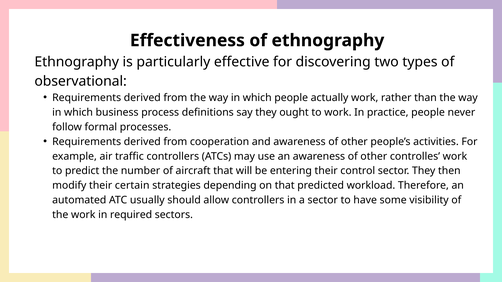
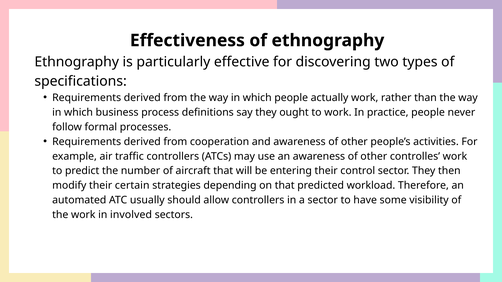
observational: observational -> specifications (81, 81)
required: required -> involved (131, 215)
